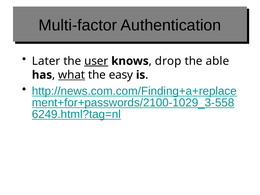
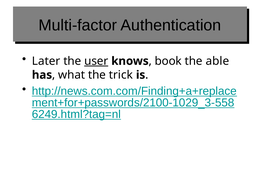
drop: drop -> book (168, 61)
what underline: present -> none (72, 75)
easy: easy -> trick (121, 75)
